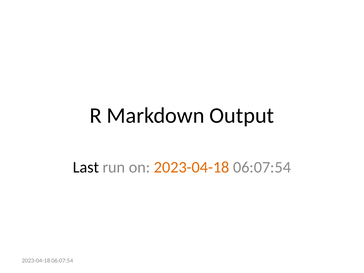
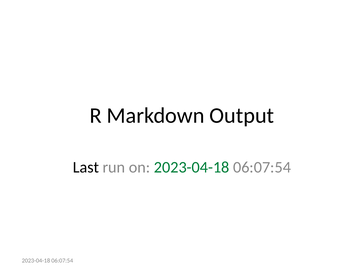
2023-04-18 colour: orange -> green (192, 167)
